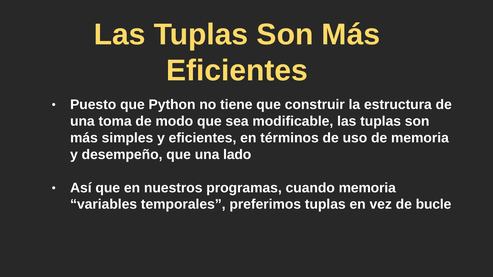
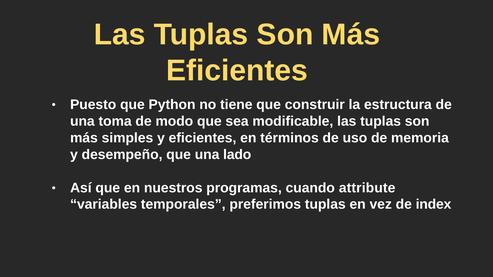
cuando memoria: memoria -> attribute (367, 188)
bucle: bucle -> index (434, 205)
